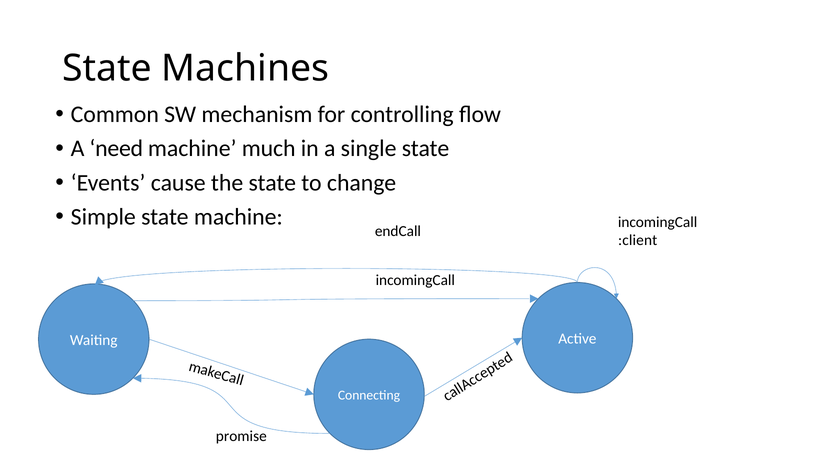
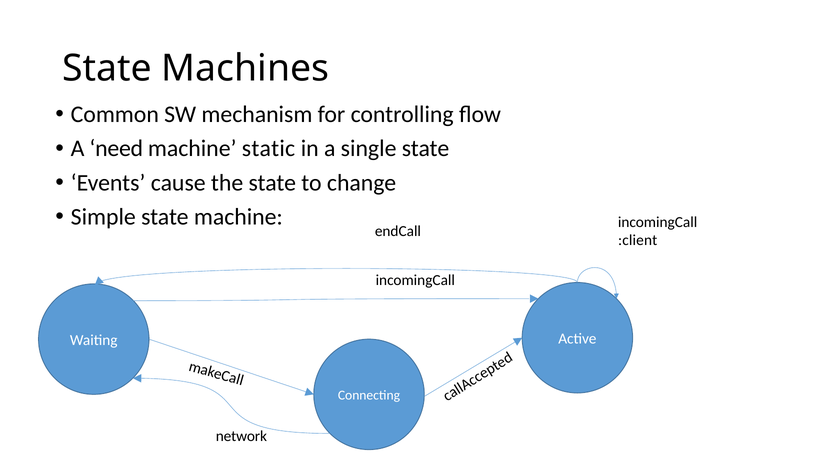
much: much -> static (268, 149)
promise: promise -> network (241, 436)
